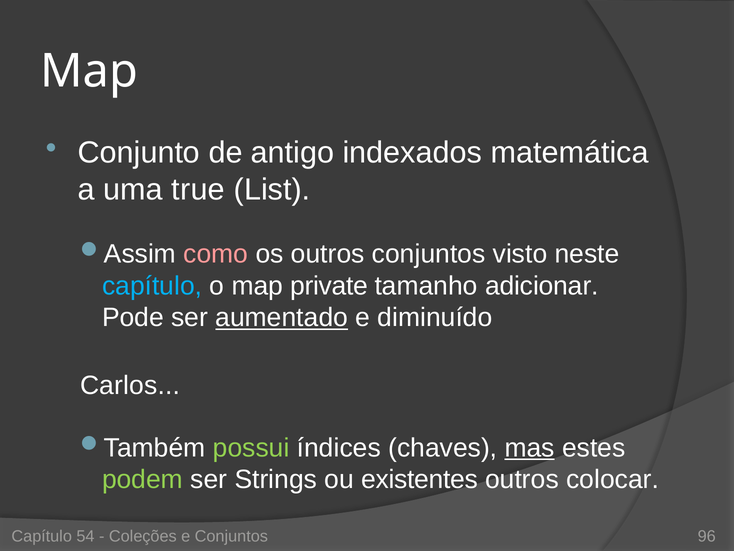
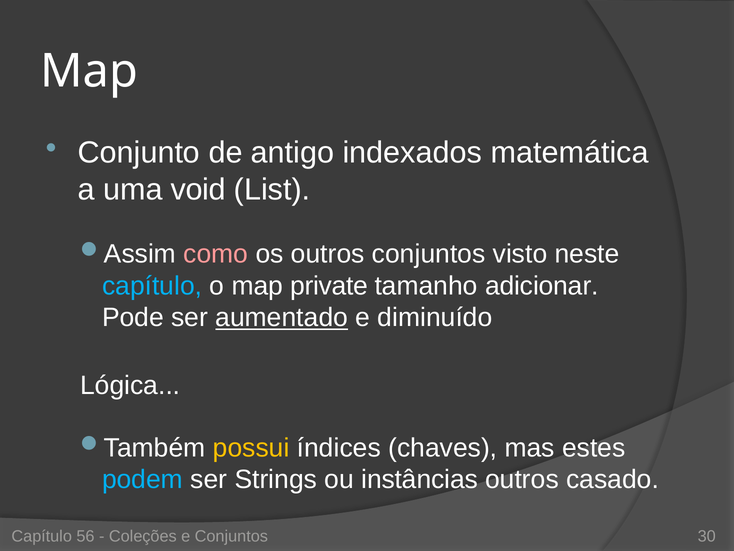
true: true -> void (198, 189)
Carlos: Carlos -> Lógica (130, 385)
possui colour: light green -> yellow (251, 447)
mas underline: present -> none (530, 447)
podem colour: light green -> light blue (142, 479)
existentes: existentes -> instâncias (420, 479)
colocar: colocar -> casado (613, 479)
54: 54 -> 56 (85, 536)
96: 96 -> 30 (707, 536)
